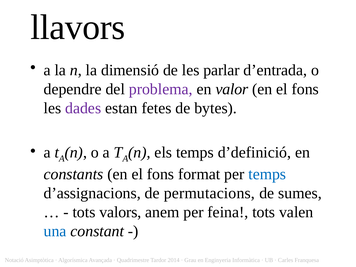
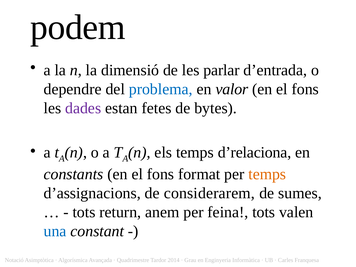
llavors: llavors -> podem (78, 27)
problema colour: purple -> blue (161, 89)
d’definició: d’definició -> d’relaciona (255, 152)
temps colour: blue -> orange (267, 174)
permutacions: permutacions -> considerarem (209, 193)
valors: valors -> return (120, 212)
